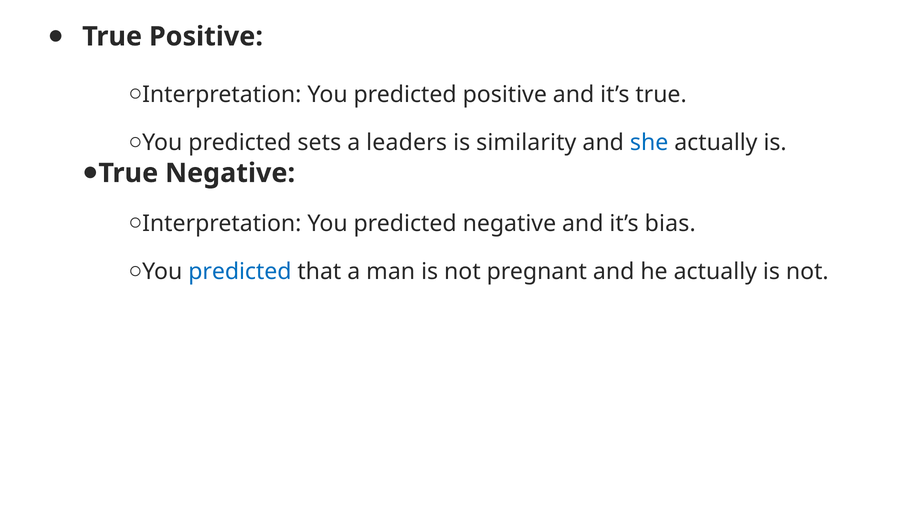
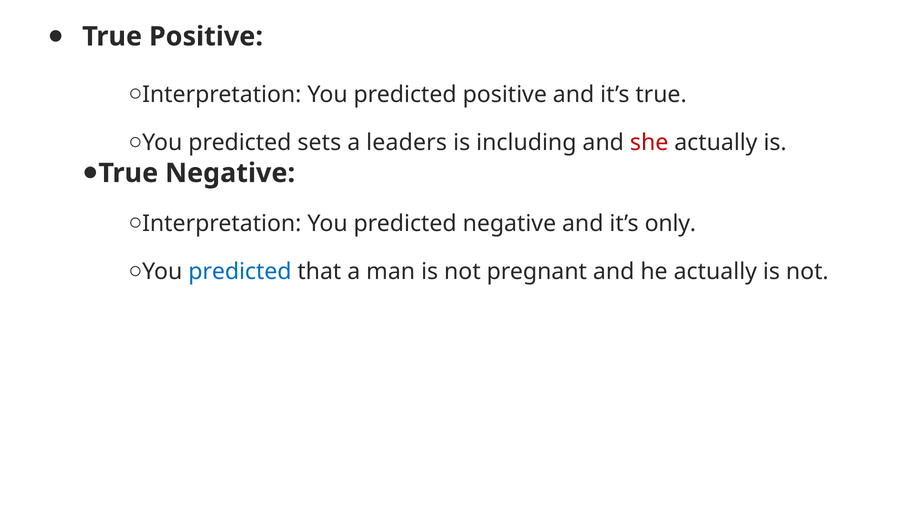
similarity: similarity -> including (526, 143)
she colour: blue -> red (649, 143)
bias: bias -> only (670, 223)
